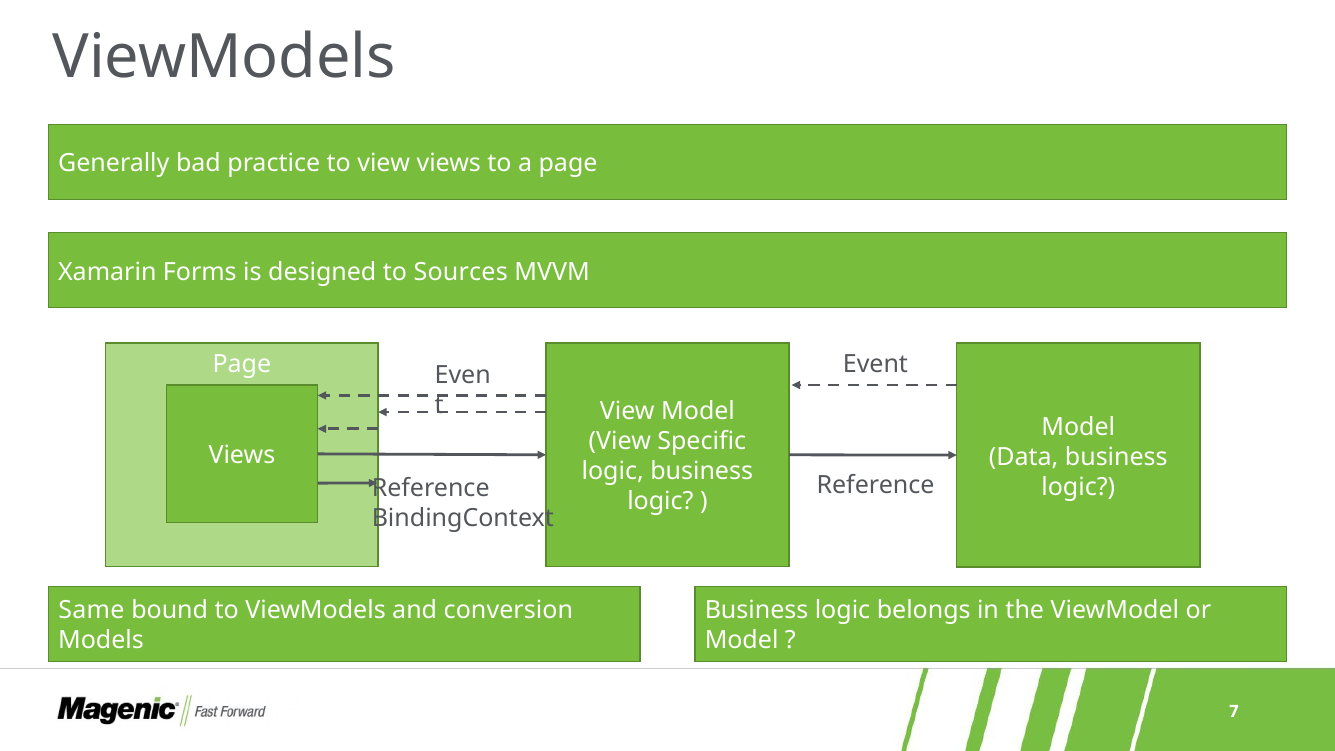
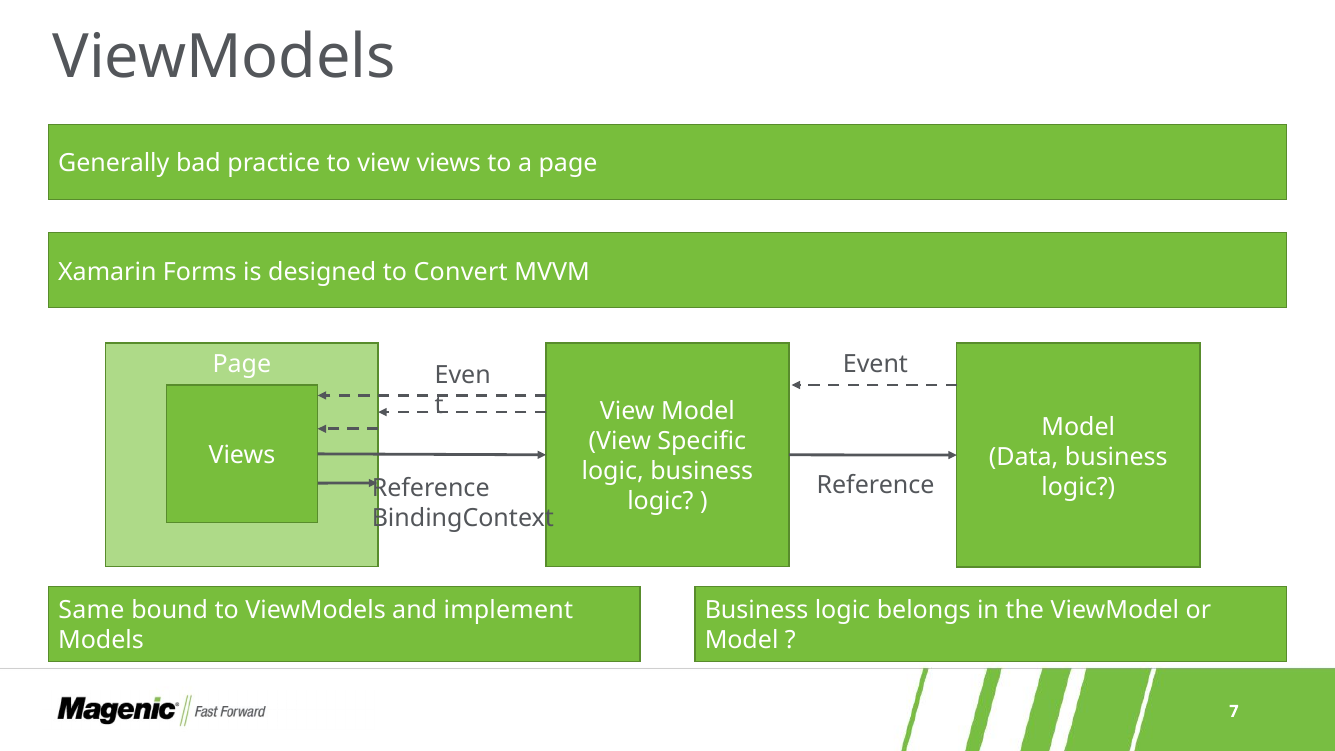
Sources: Sources -> Convert (461, 272)
conversion: conversion -> implement (508, 610)
